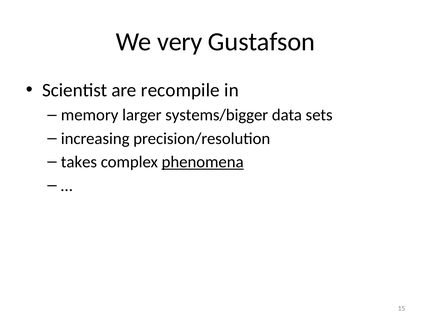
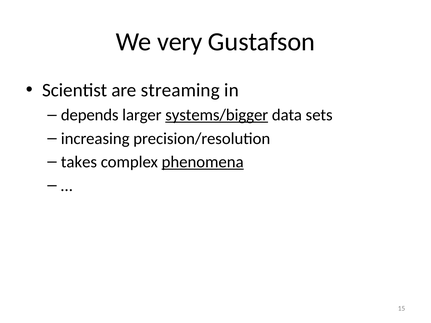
recompile: recompile -> streaming (180, 90)
memory: memory -> depends (90, 115)
systems/bigger underline: none -> present (217, 115)
